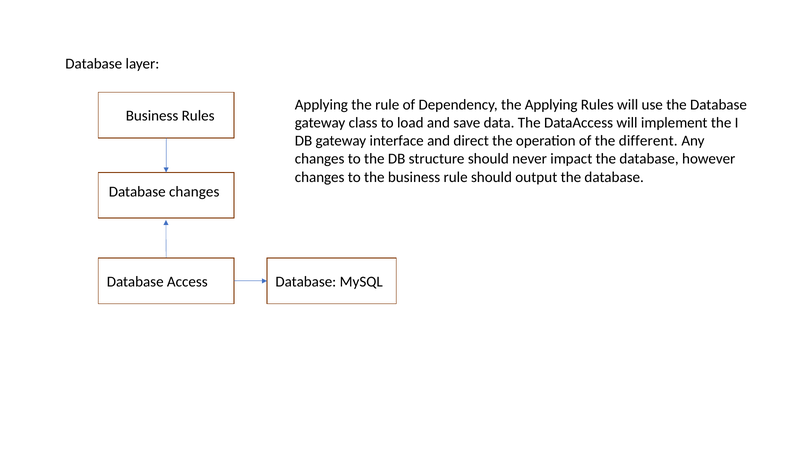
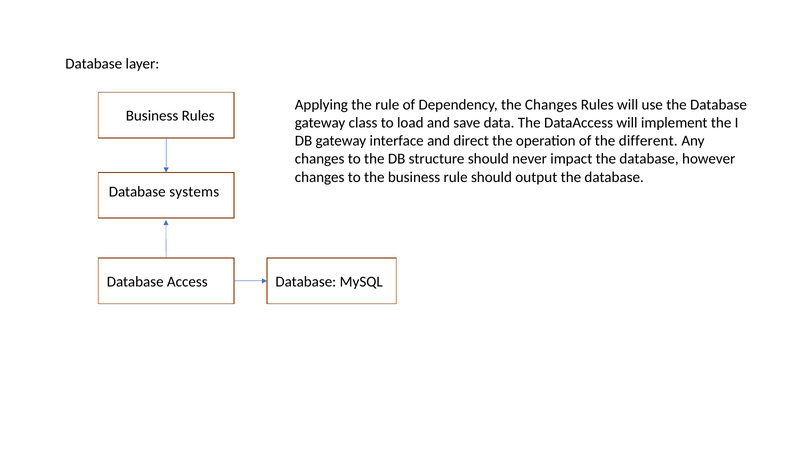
the Applying: Applying -> Changes (551, 105)
Database changes: changes -> systems (194, 192)
